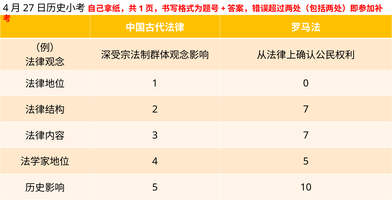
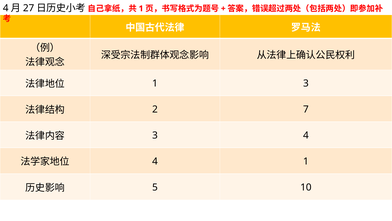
1 0: 0 -> 3 (306, 83)
3 7: 7 -> 4 (306, 135)
4 5: 5 -> 1 (306, 161)
